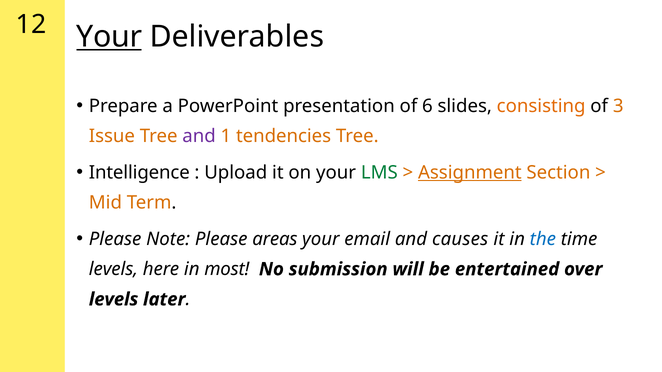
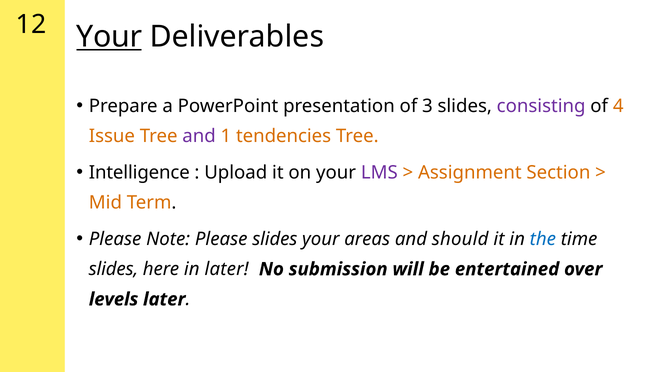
6: 6 -> 3 (427, 106)
consisting colour: orange -> purple (541, 106)
3: 3 -> 4 (618, 106)
LMS colour: green -> purple (379, 173)
Assignment underline: present -> none (470, 173)
Please areas: areas -> slides (275, 239)
email: email -> areas (367, 239)
causes: causes -> should (460, 239)
levels: levels -> slides (113, 269)
in most: most -> later (227, 269)
